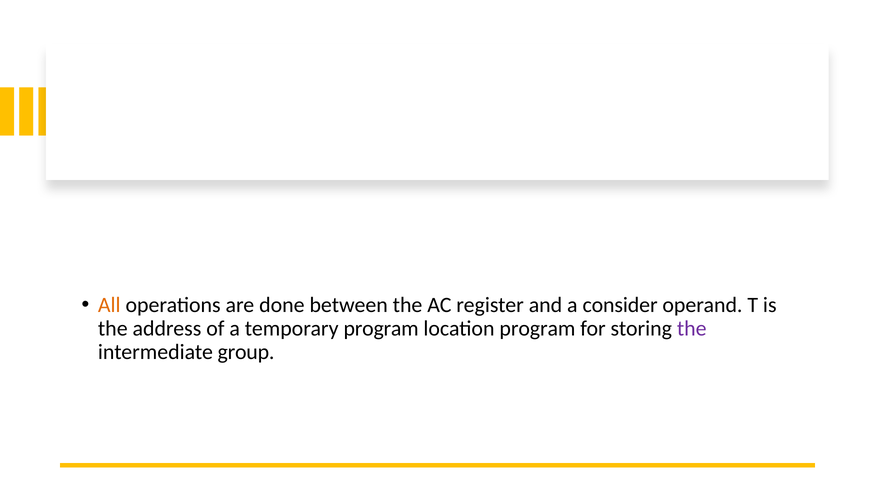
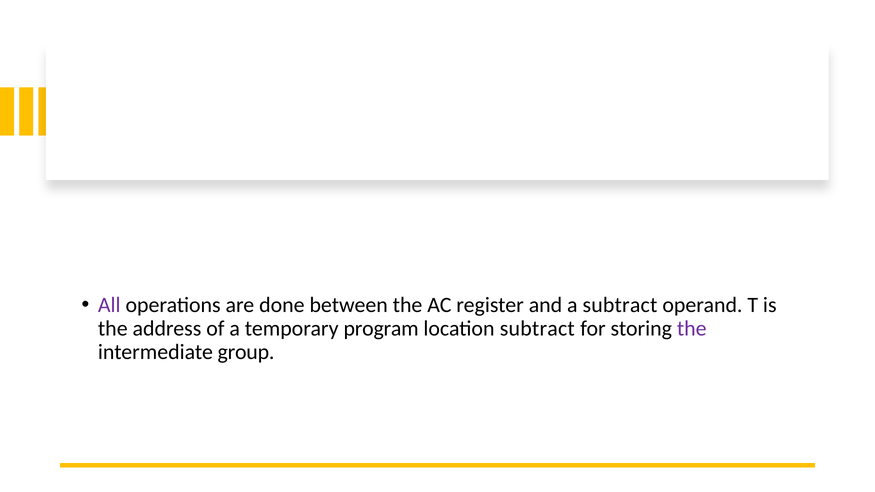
All colour: orange -> purple (109, 305)
a consider: consider -> subtract (620, 305)
location program: program -> subtract (537, 329)
